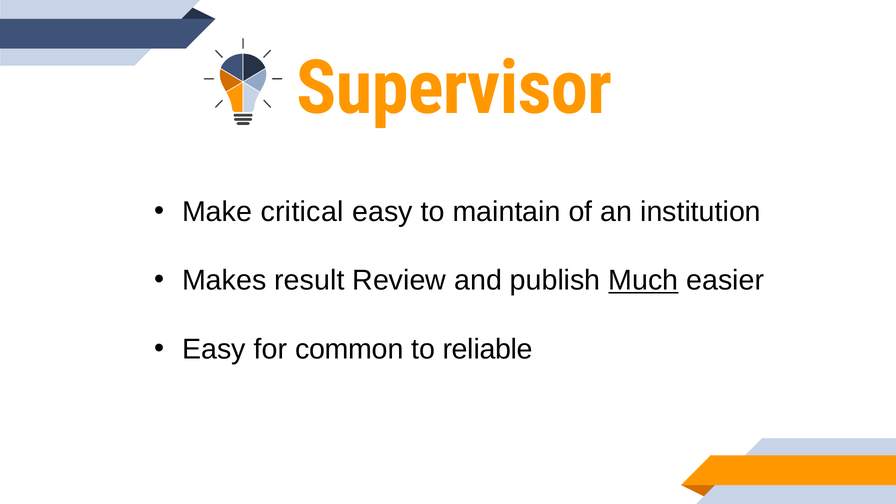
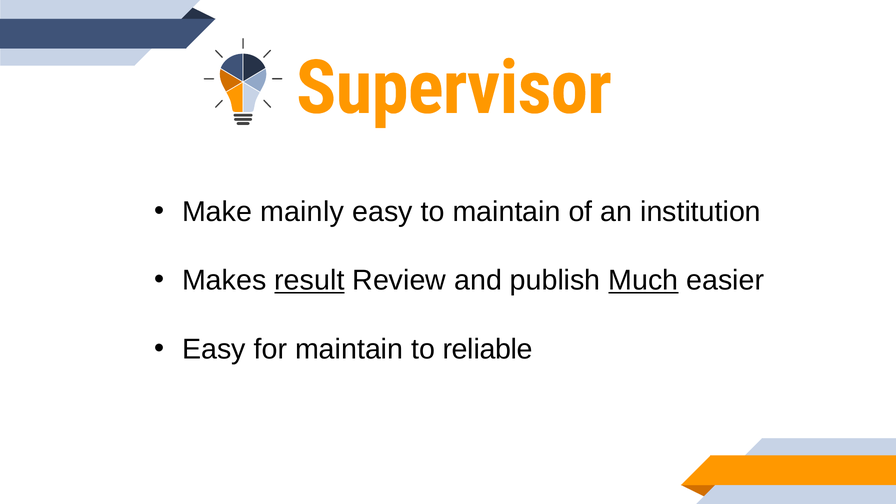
critical: critical -> mainly (302, 212)
result underline: none -> present (309, 281)
for common: common -> maintain (349, 349)
